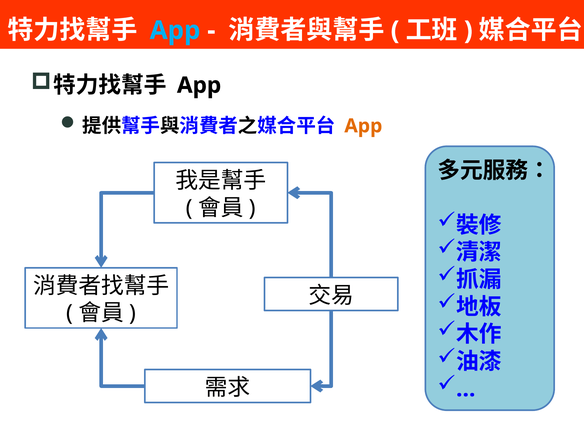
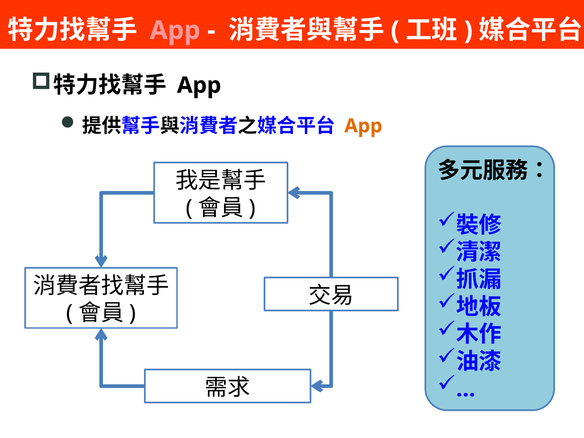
App colour: light blue -> pink (175, 30)
